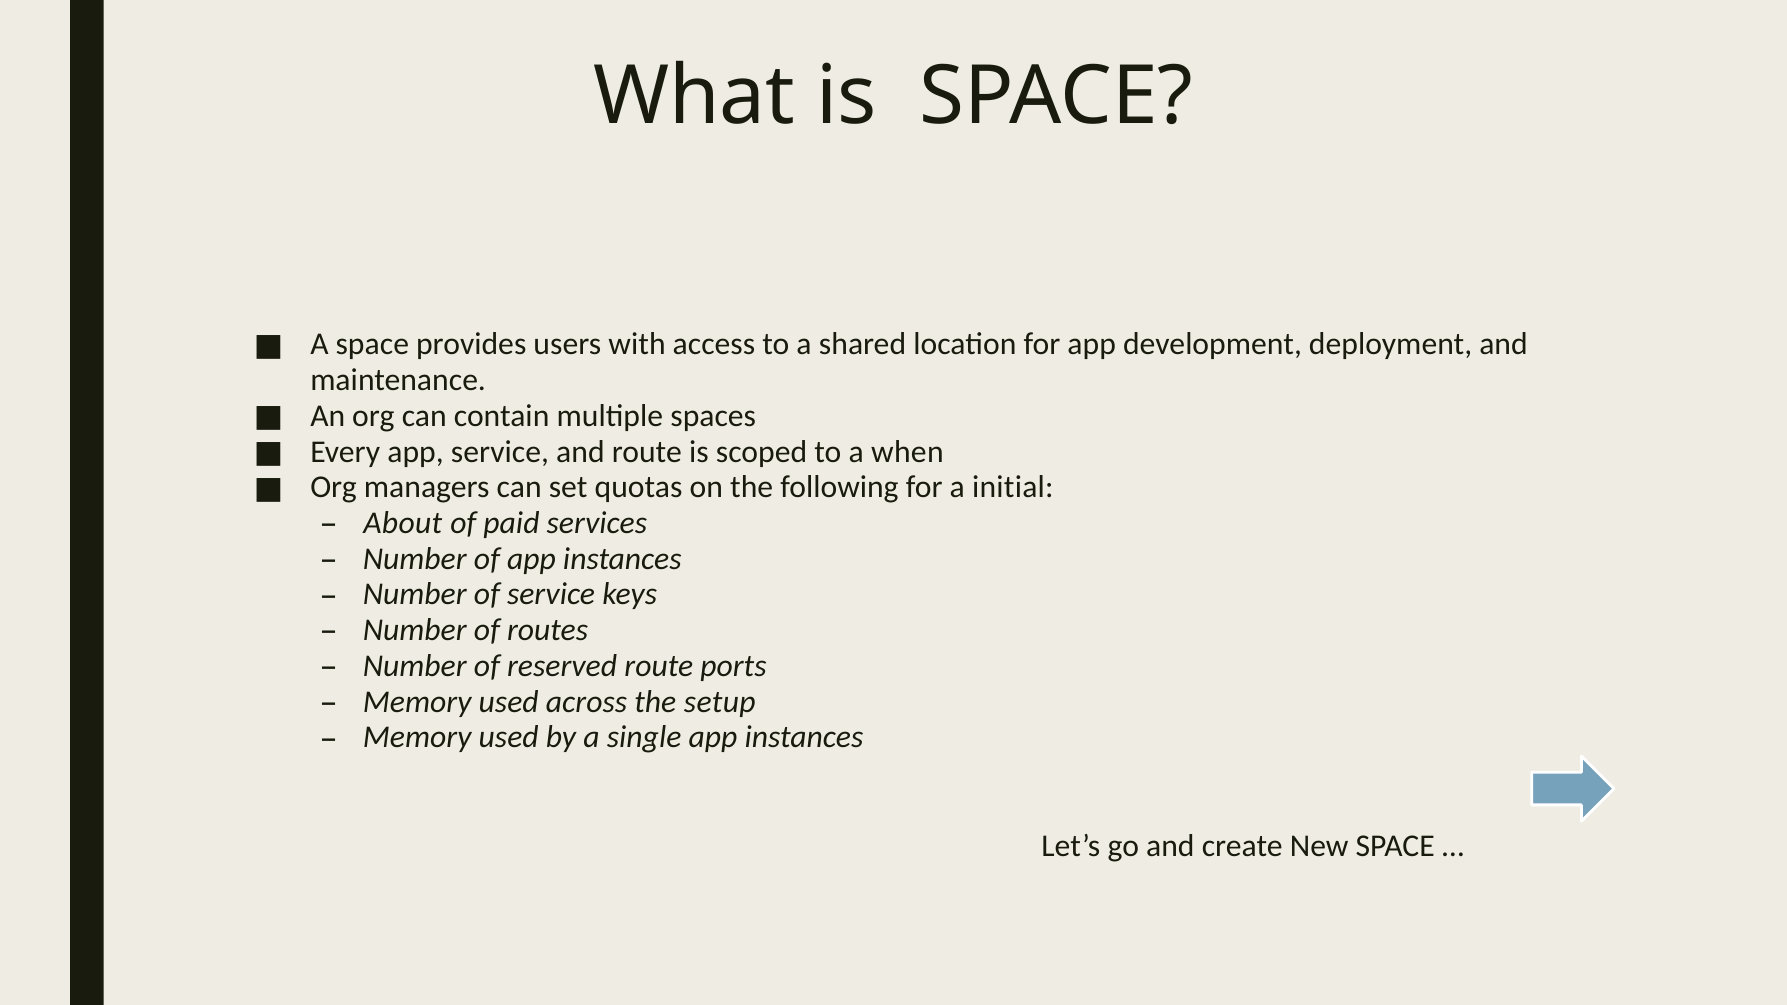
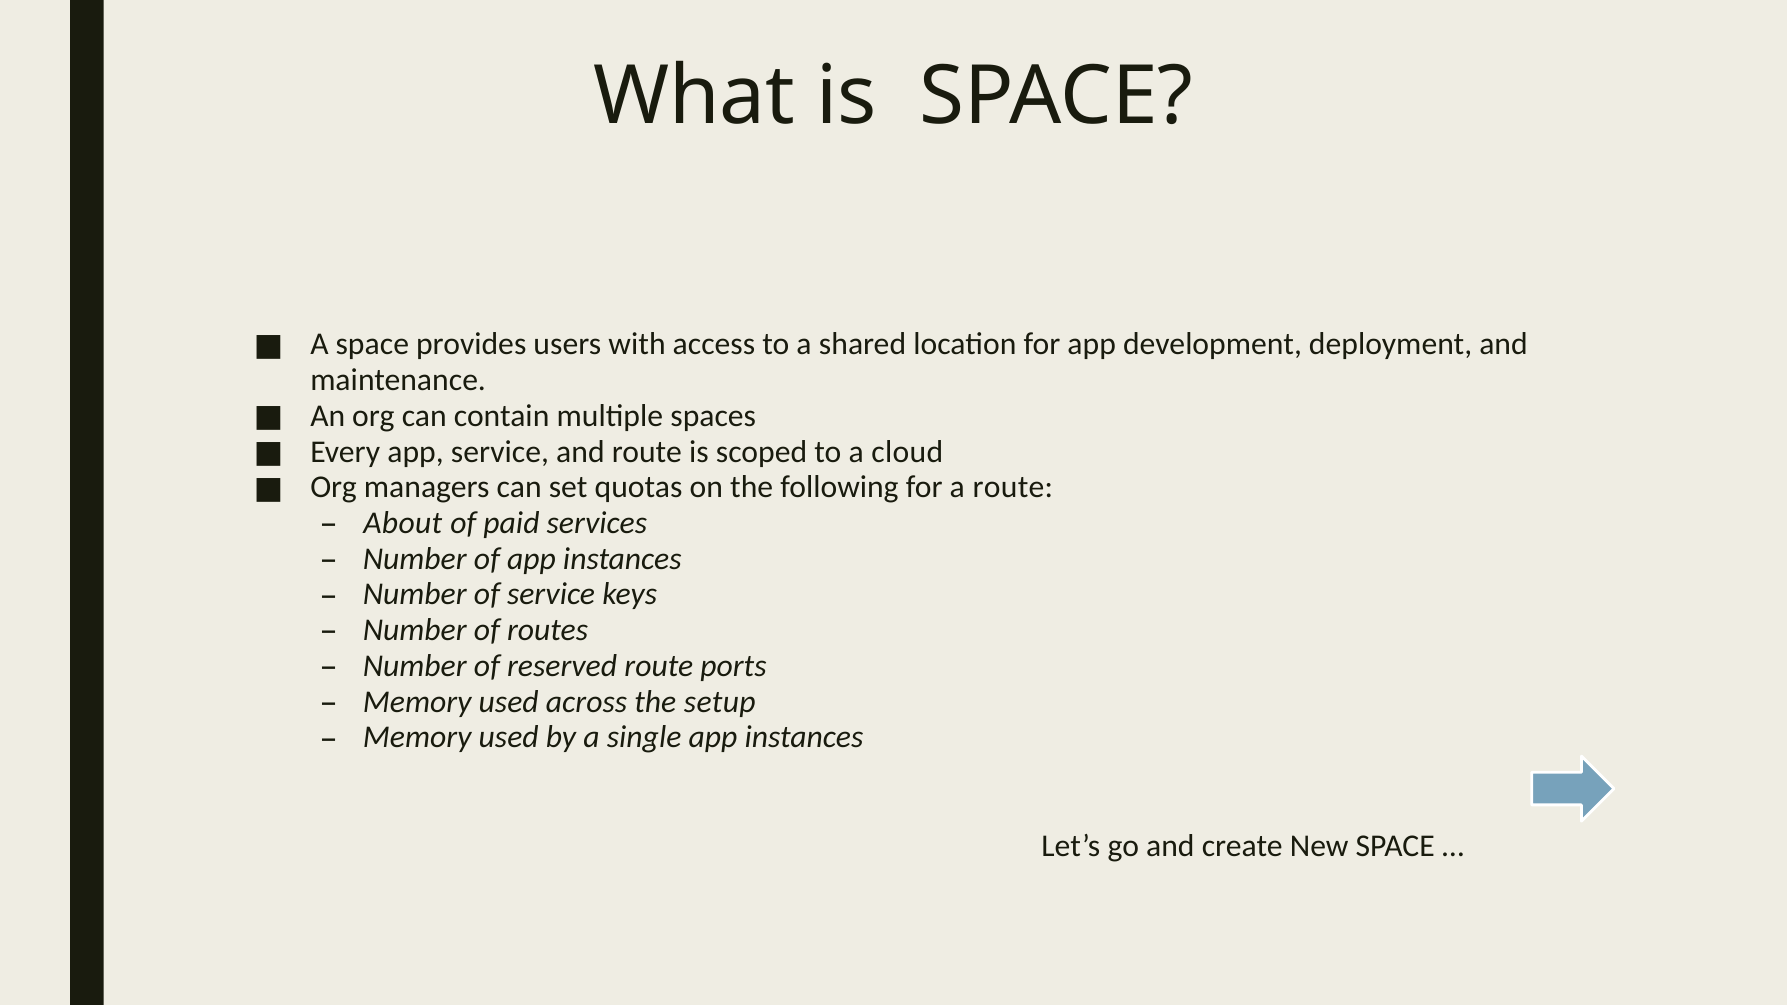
when: when -> cloud (907, 452)
a initial: initial -> route (1013, 487)
